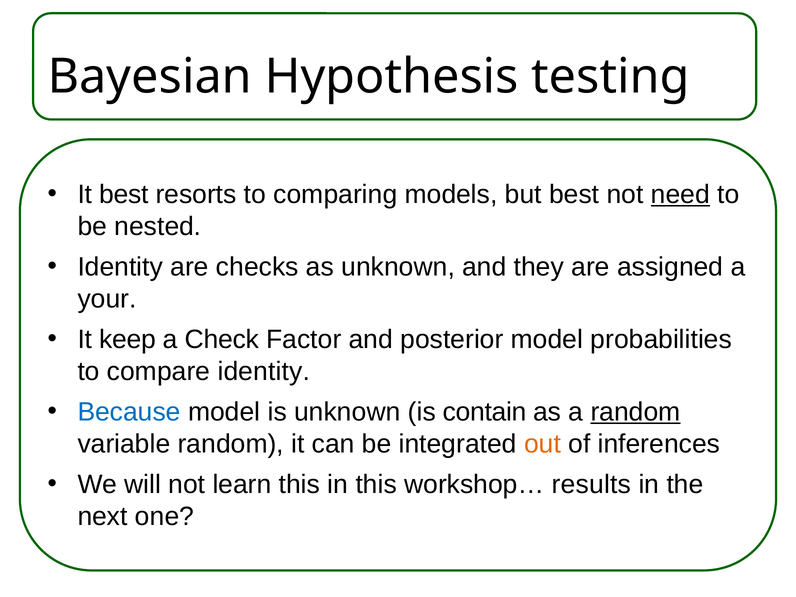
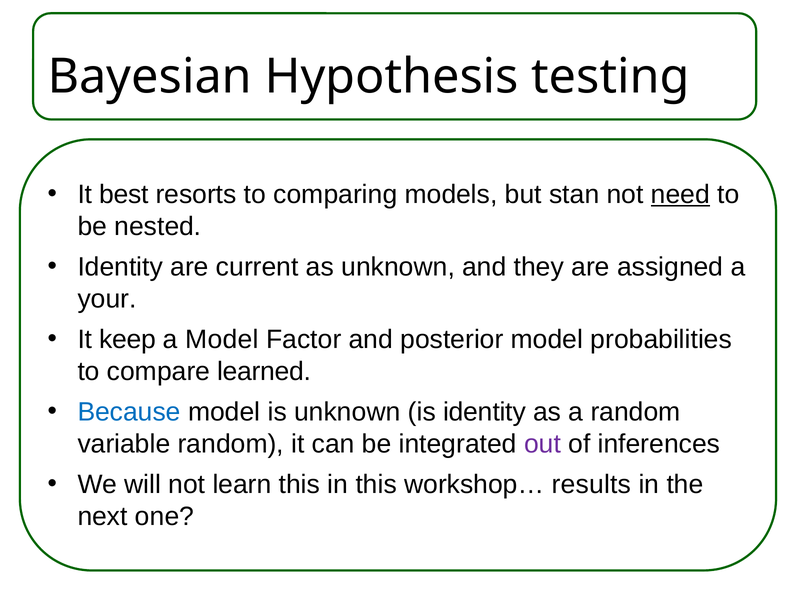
but best: best -> stan (574, 194)
checks: checks -> current (257, 267)
a Check: Check -> Model (222, 340)
compare identity: identity -> learned (264, 371)
is contain: contain -> identity (484, 412)
random underline: present -> none (635, 412)
out colour: orange -> purple (543, 444)
